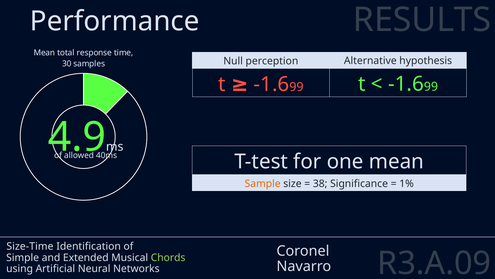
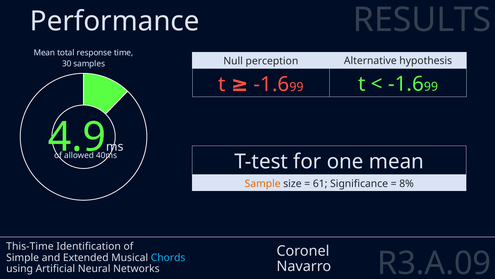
38: 38 -> 61 (320, 183)
1%: 1% -> 8% (407, 183)
Size-Time: Size-Time -> This-Time (30, 246)
Chords colour: light green -> light blue (168, 257)
